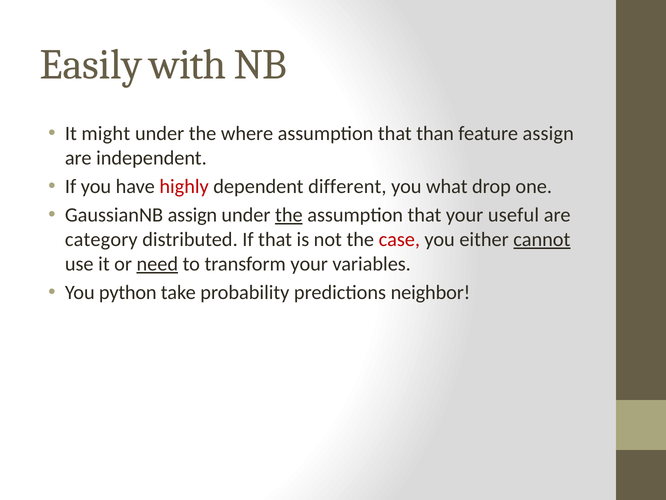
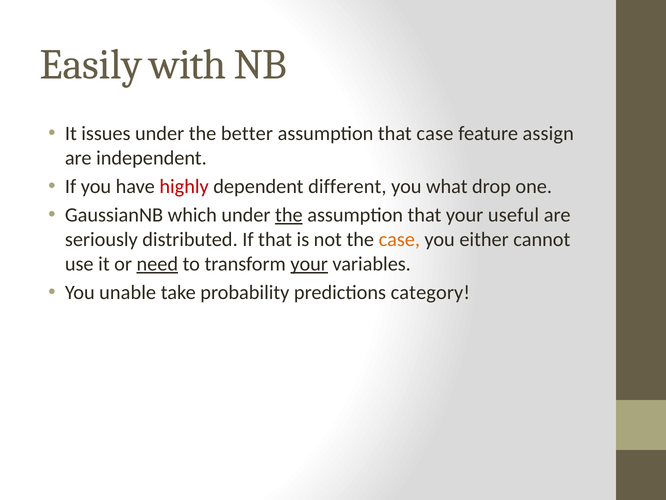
might: might -> issues (106, 134)
where: where -> better (247, 134)
that than: than -> case (435, 134)
GaussianNB assign: assign -> which (192, 215)
category: category -> seriously (101, 239)
case colour: red -> orange (399, 239)
cannot underline: present -> none (542, 239)
your underline: none -> present (309, 264)
python: python -> unable (128, 292)
neighbor: neighbor -> category (430, 292)
